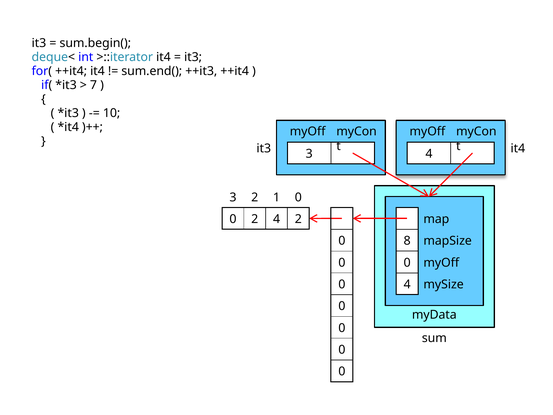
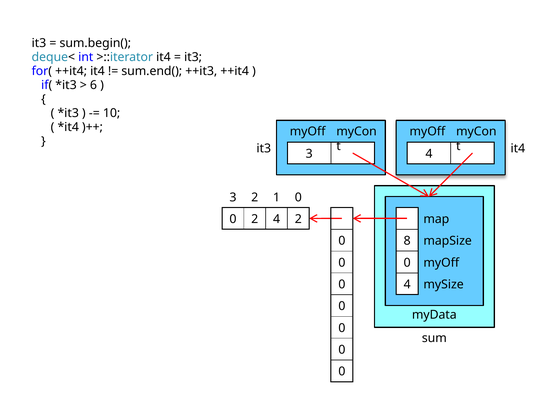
7: 7 -> 6 (94, 85)
